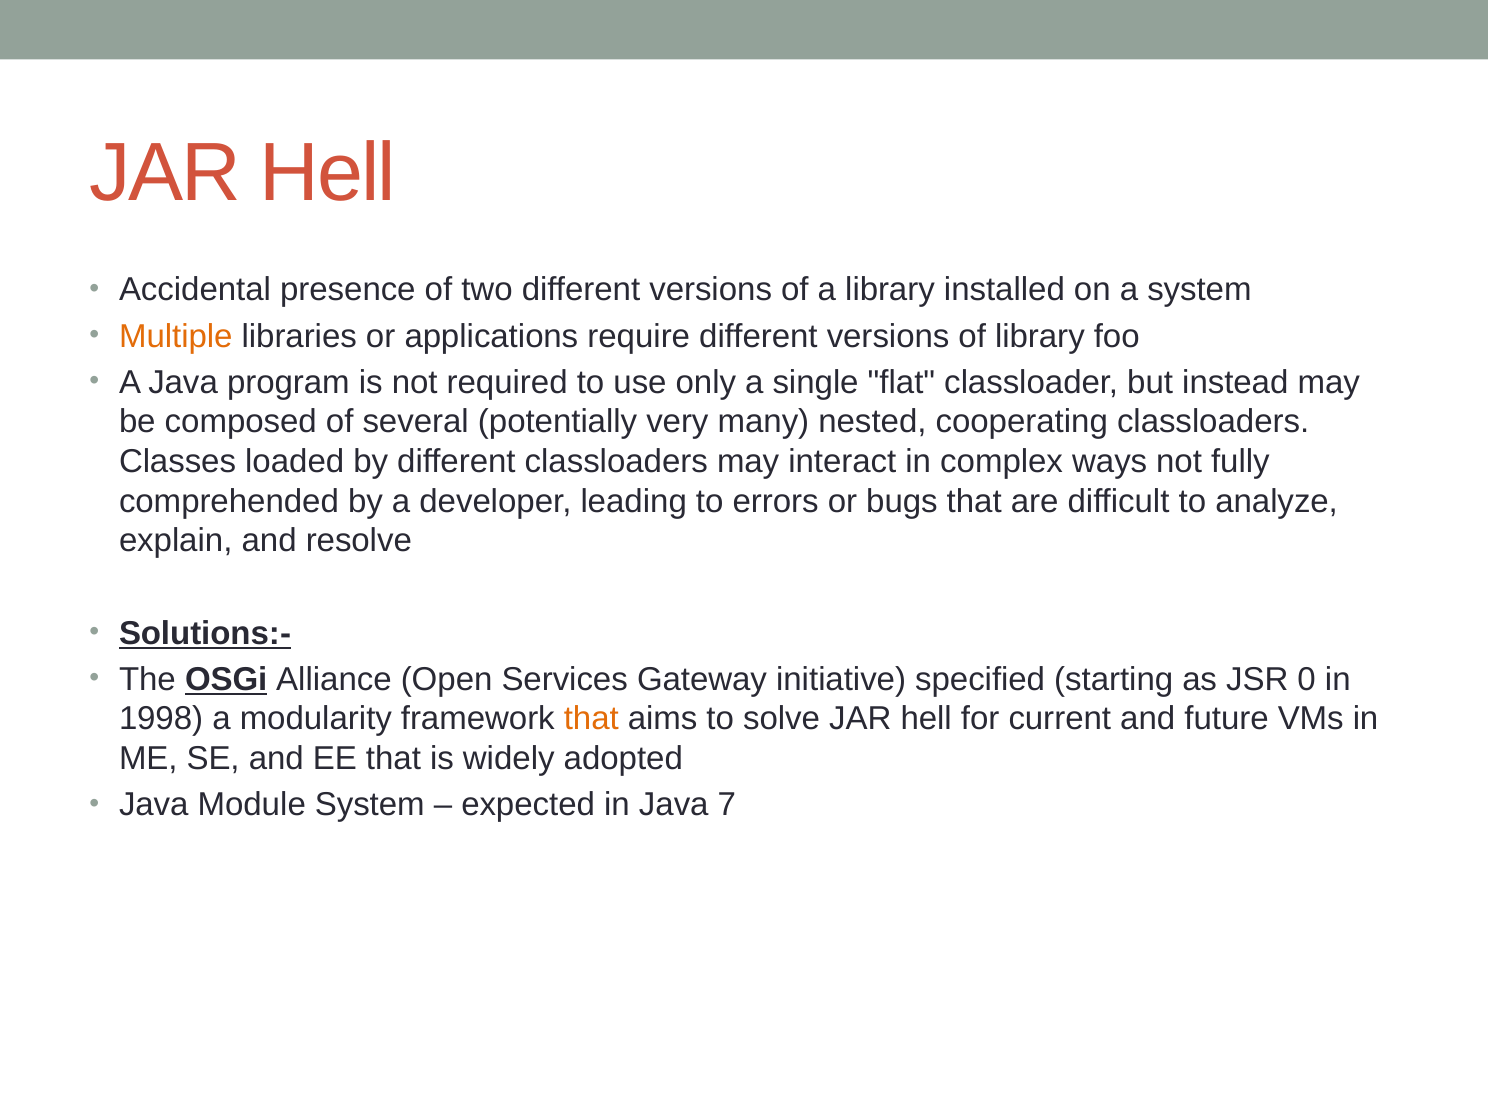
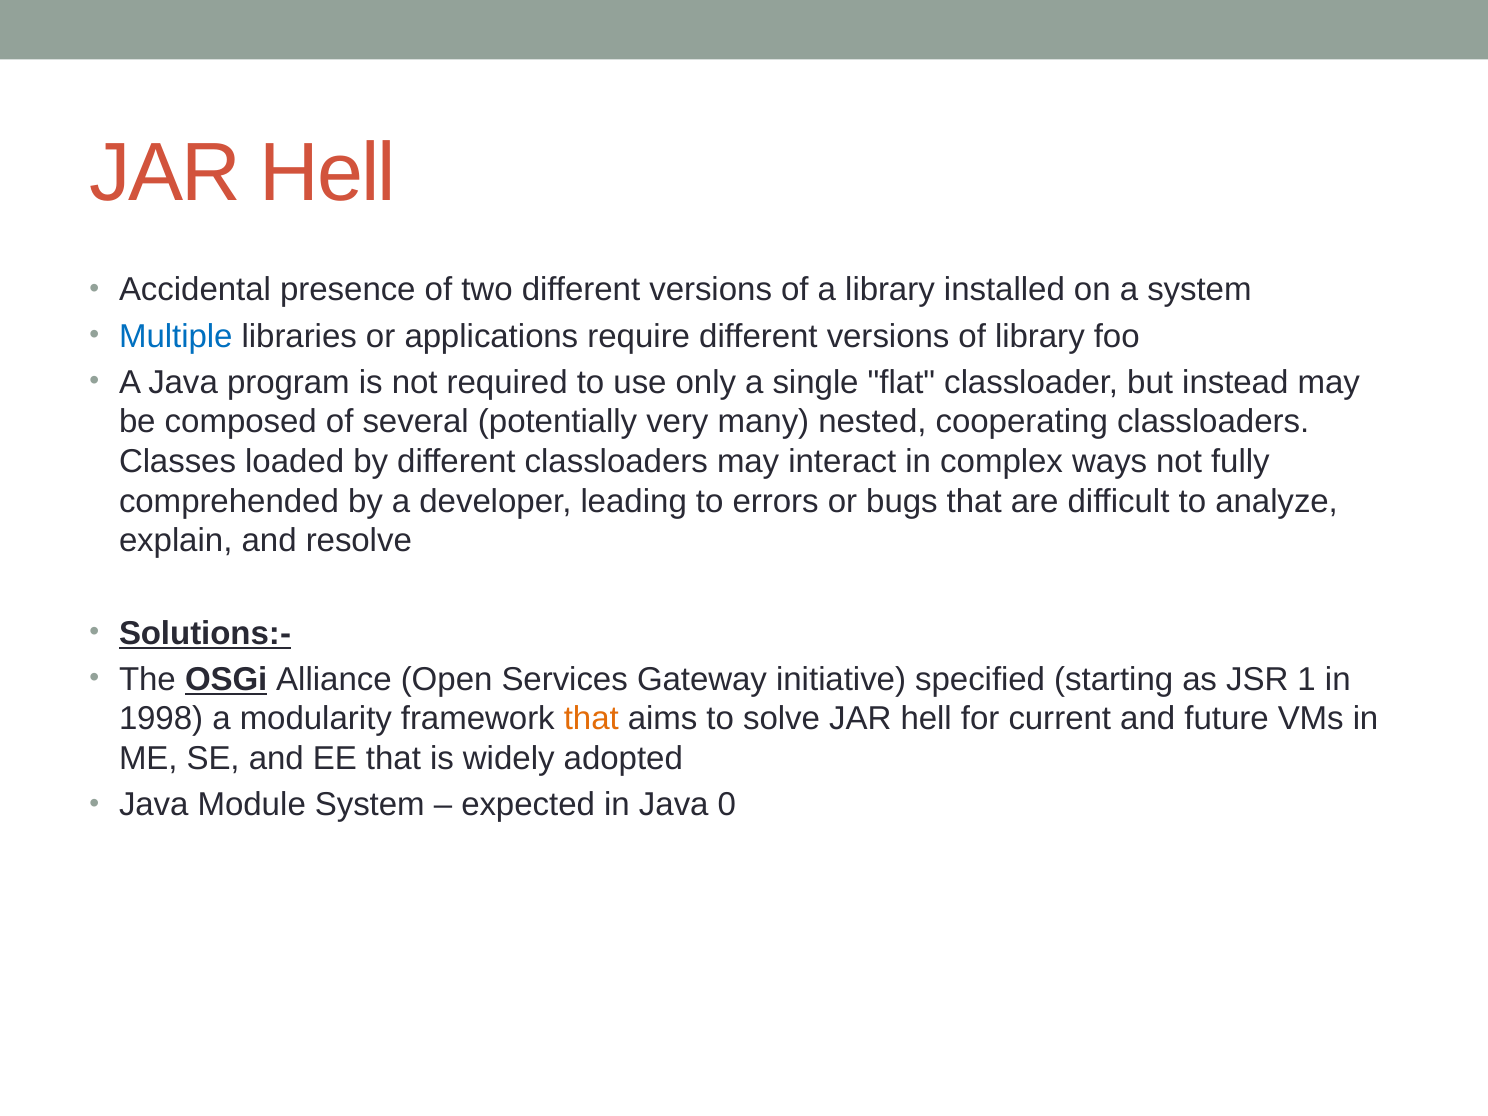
Multiple colour: orange -> blue (176, 336)
0: 0 -> 1 (1307, 679)
7: 7 -> 0 (727, 805)
